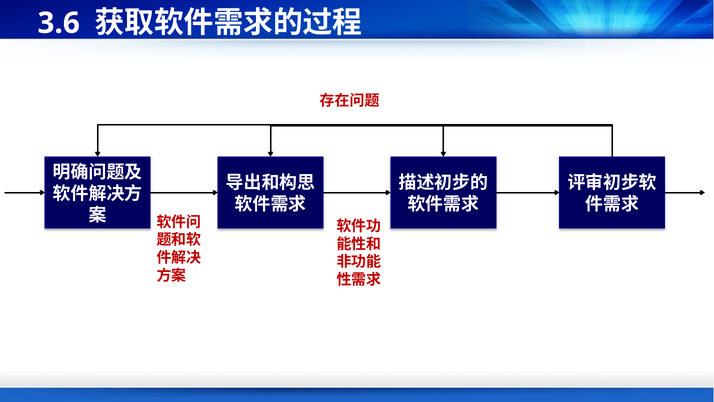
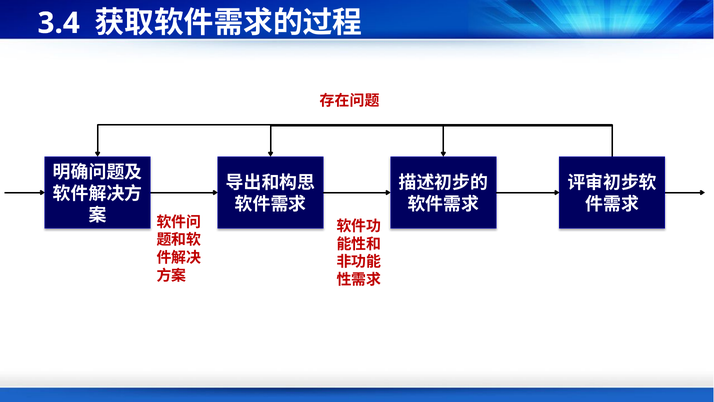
3.6: 3.6 -> 3.4 (59, 23)
